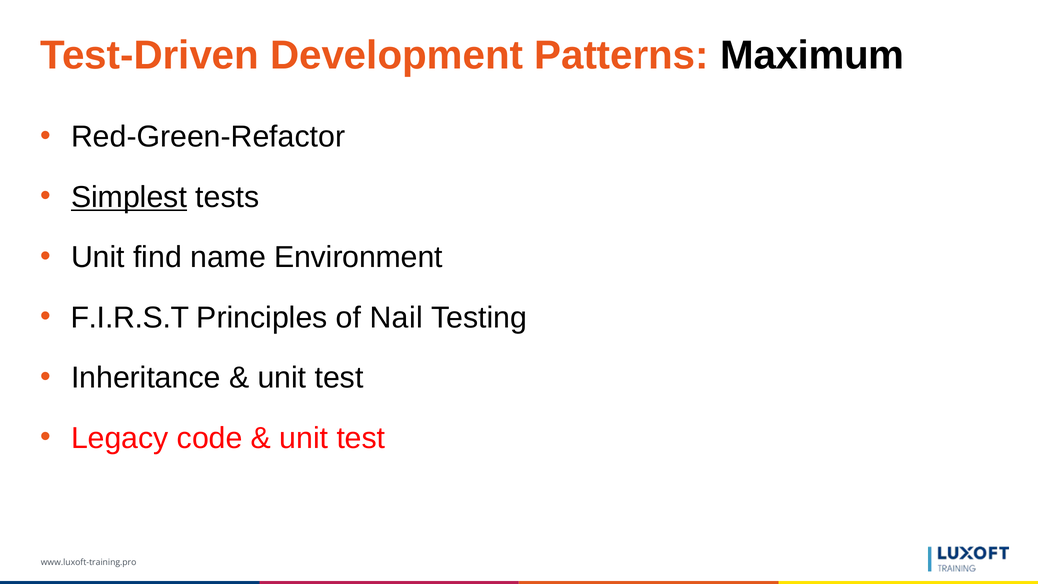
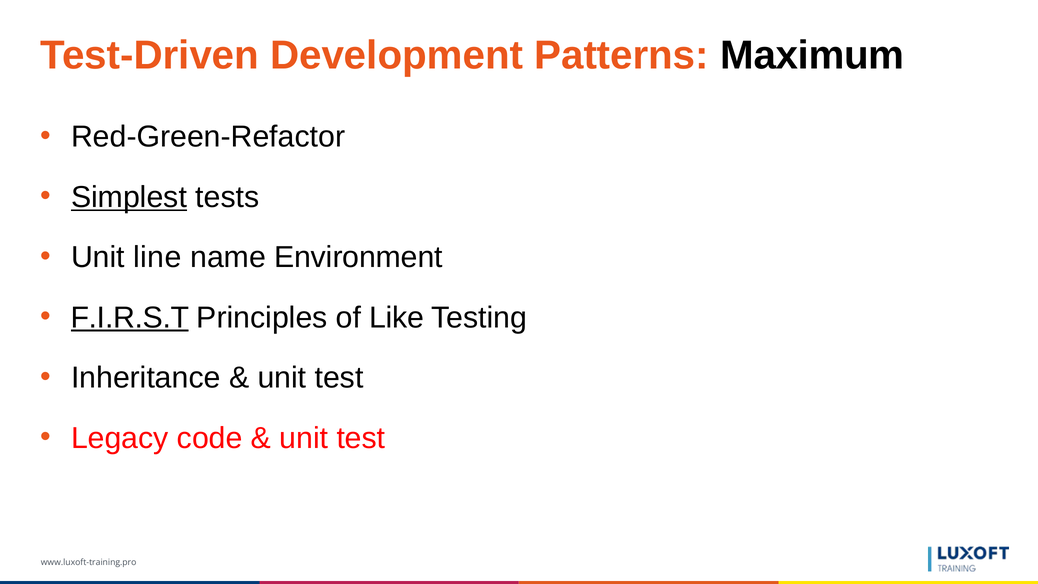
find: find -> line (157, 257)
F.I.R.S.T underline: none -> present (130, 318)
Nail: Nail -> Like (397, 318)
